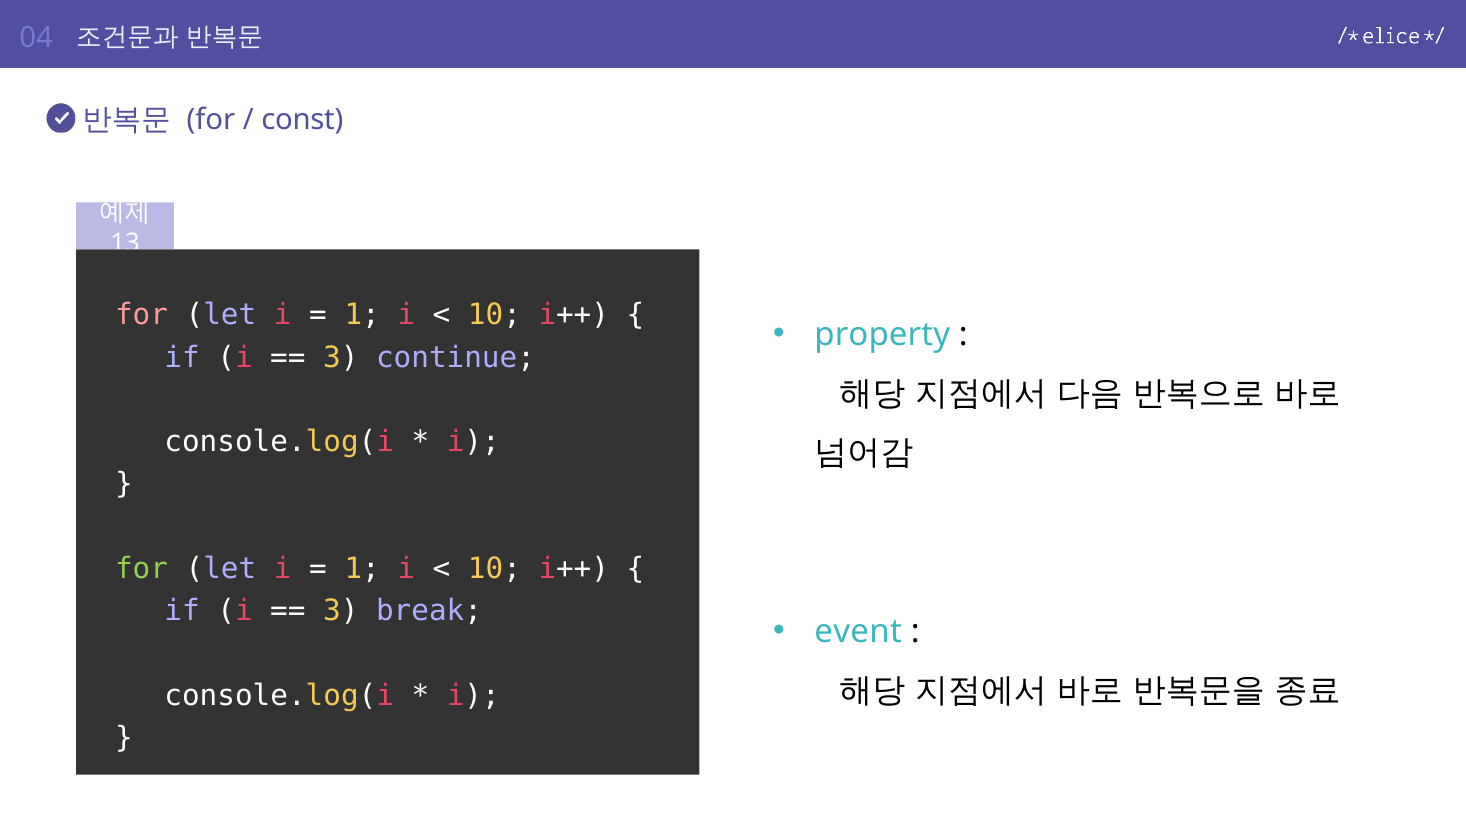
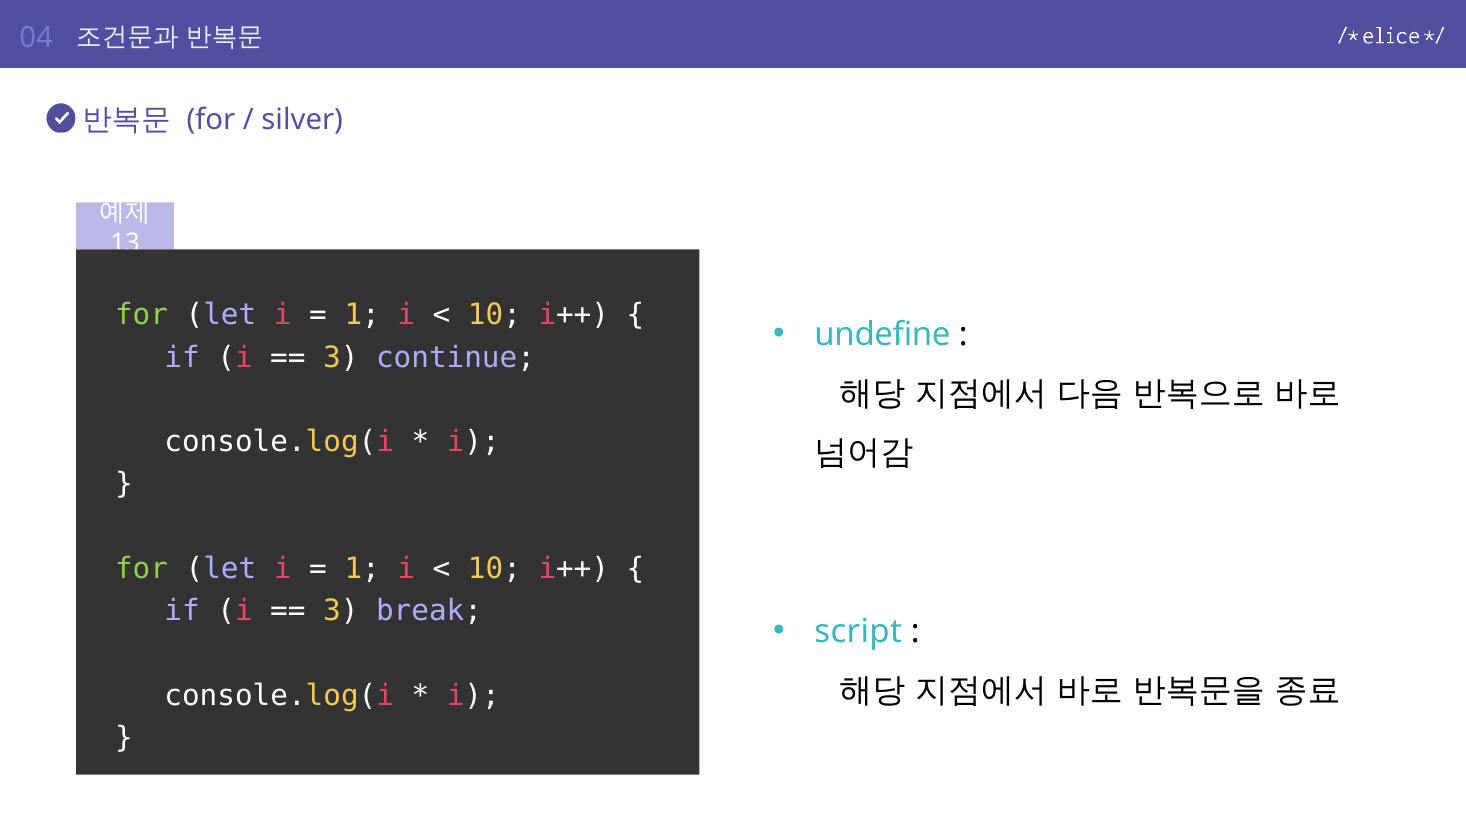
const: const -> silver (302, 119)
for colour: pink -> light green (142, 315)
property: property -> undefine (882, 334)
event: event -> script (858, 631)
